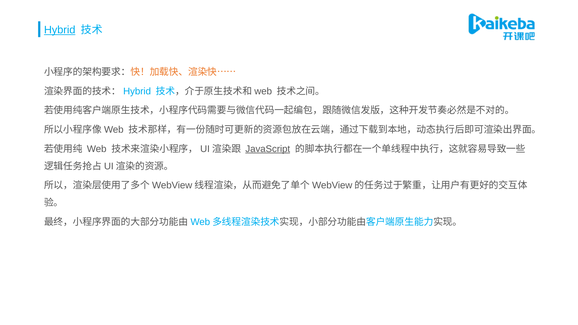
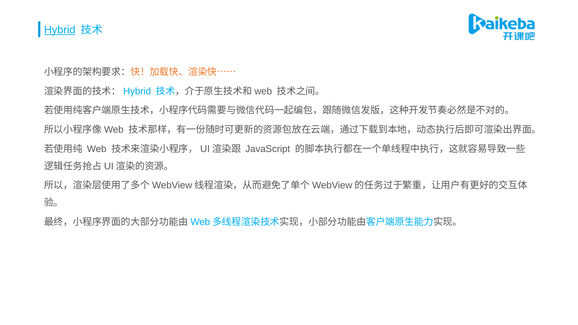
JavaScript underline: present -> none (268, 149)
